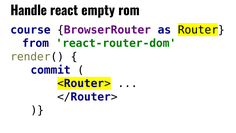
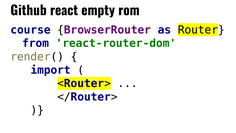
Handle: Handle -> Github (29, 11)
commit: commit -> import (51, 70)
